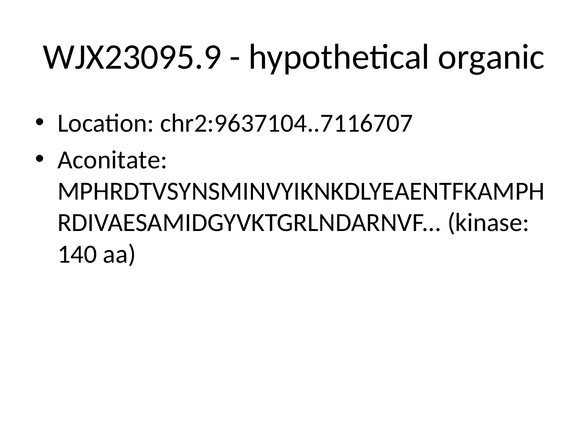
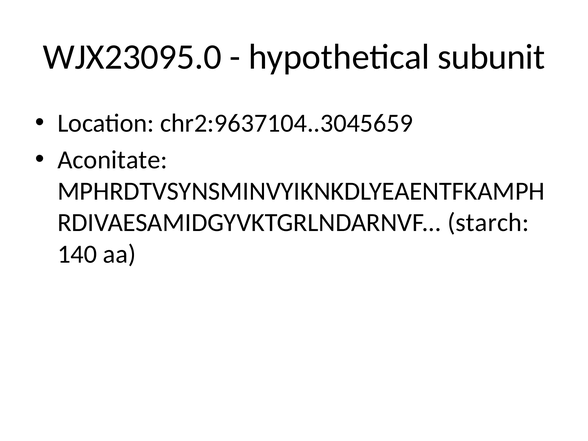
WJX23095.9: WJX23095.9 -> WJX23095.0 (132, 57)
organic: organic -> subunit (491, 57)
chr2:9637104..7116707: chr2:9637104..7116707 -> chr2:9637104..3045659 (287, 123)
kinase: kinase -> starch (488, 223)
